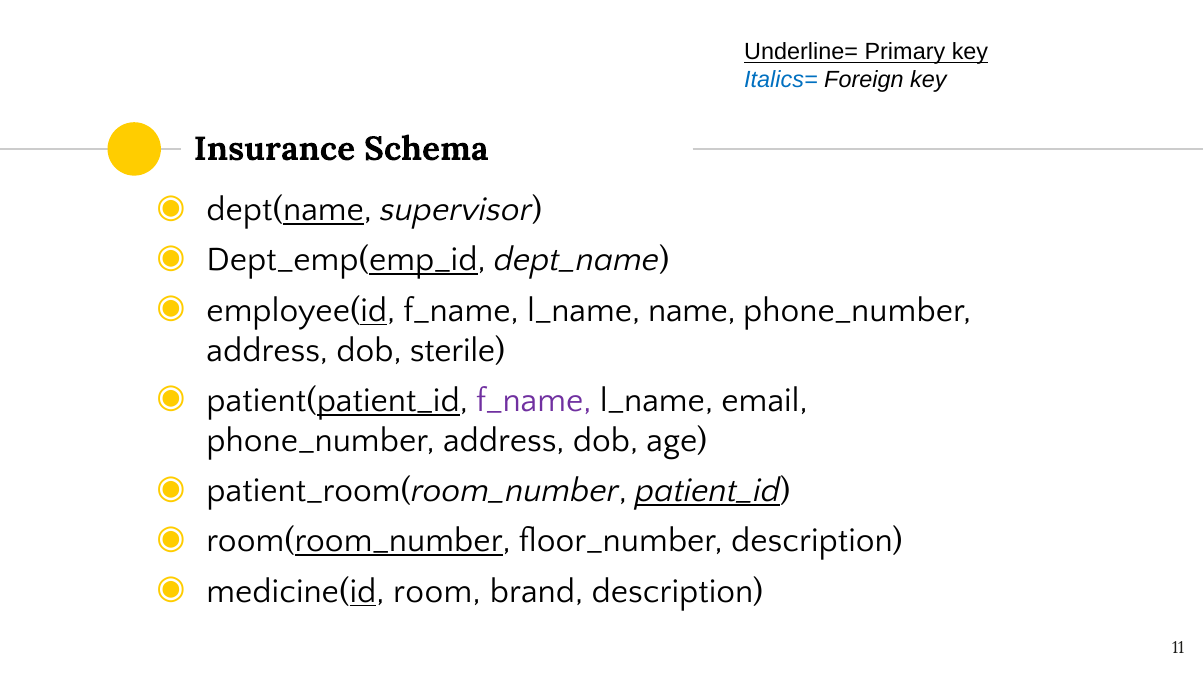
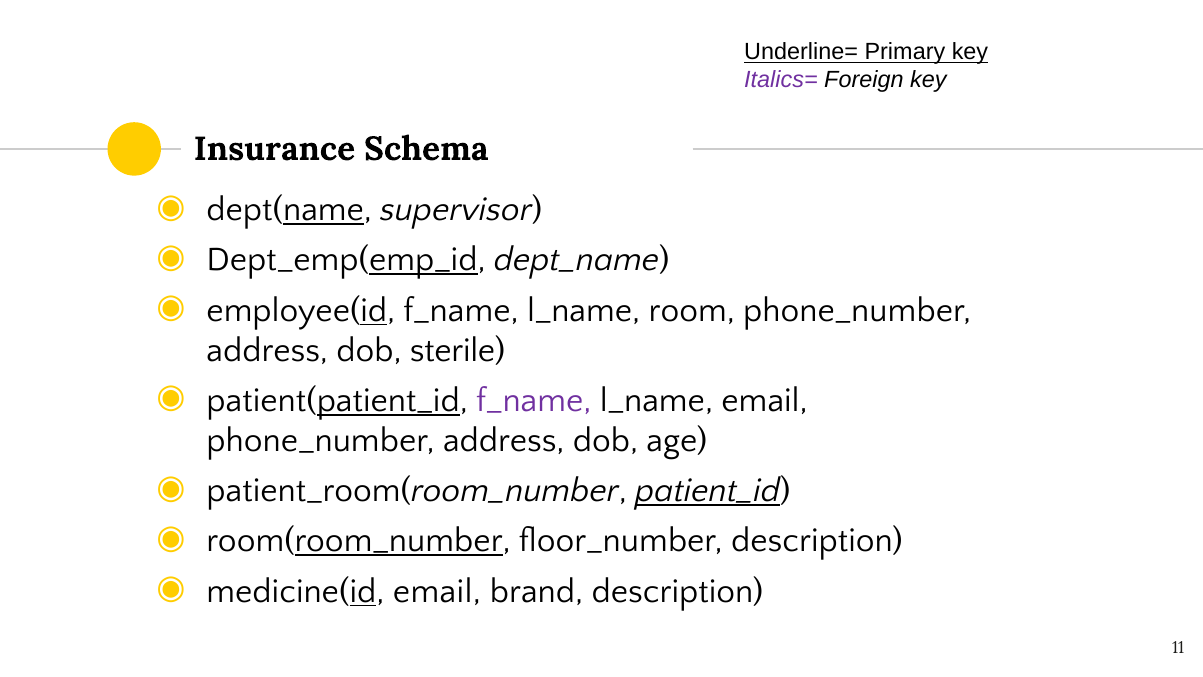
Italics= colour: blue -> purple (781, 80)
name: name -> room (692, 310)
medicine(id room: room -> email (437, 591)
